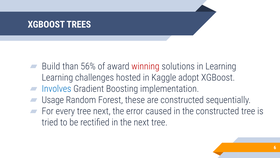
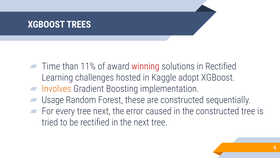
Build: Build -> Time (51, 66)
56%: 56% -> 11% (88, 66)
in Learning: Learning -> Rectified (221, 66)
Involves colour: blue -> orange (57, 89)
